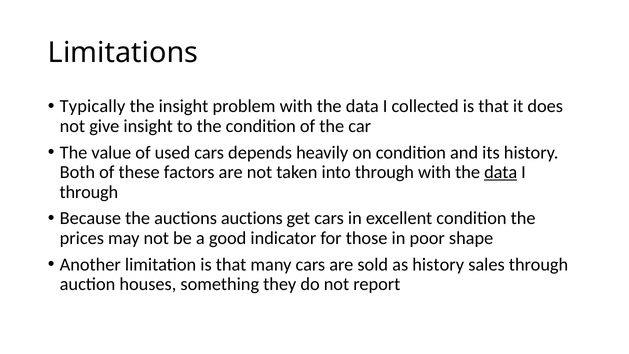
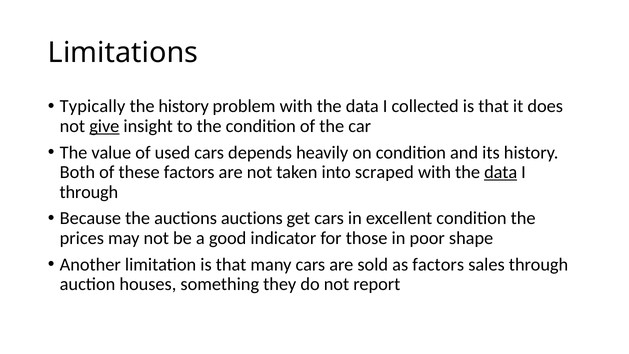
the insight: insight -> history (184, 106)
give underline: none -> present (104, 126)
into through: through -> scraped (384, 172)
as history: history -> factors (438, 264)
